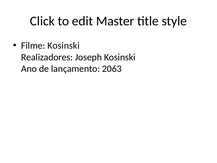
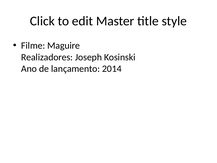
Filme Kosinski: Kosinski -> Maguire (64, 46)
2063: 2063 -> 2014 (112, 69)
